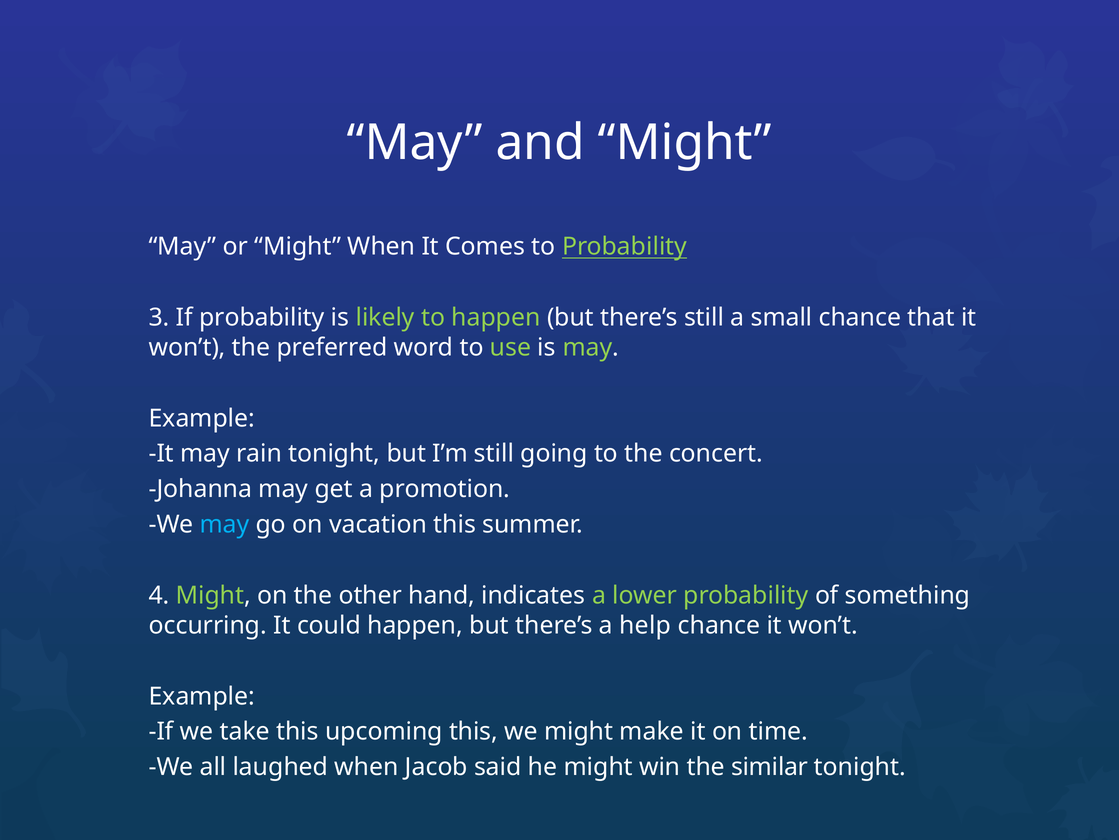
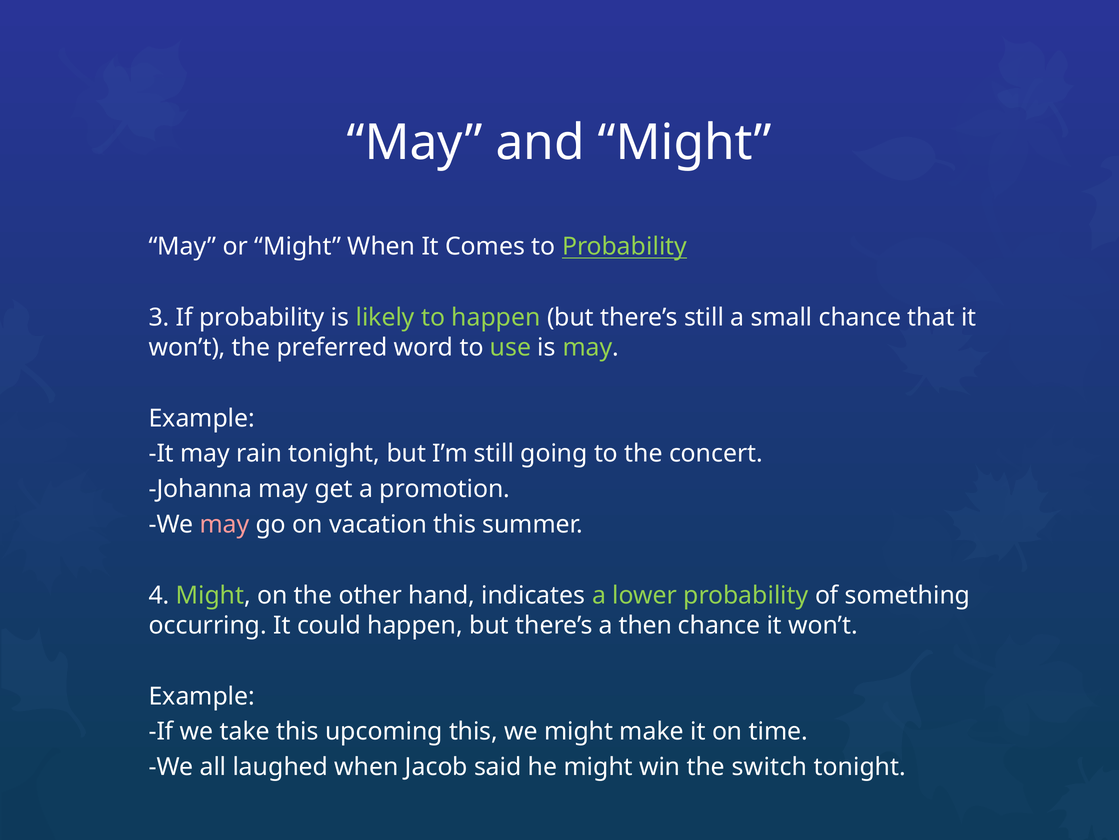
may colour: light blue -> pink (224, 524)
help: help -> then (645, 625)
similar: similar -> switch (769, 767)
